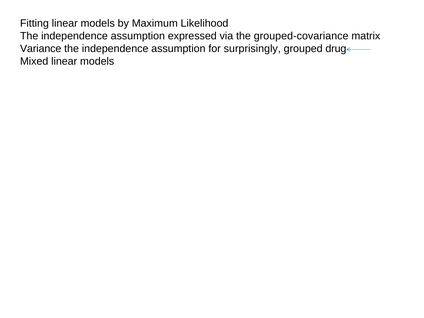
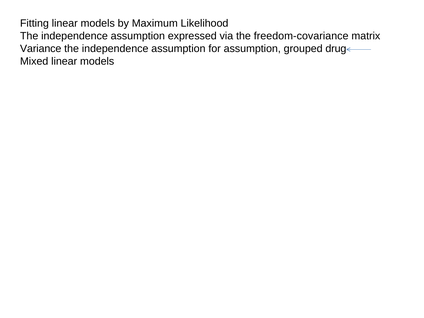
grouped-covariance: grouped-covariance -> freedom-covariance (301, 36)
for surprisingly: surprisingly -> assumption (252, 49)
